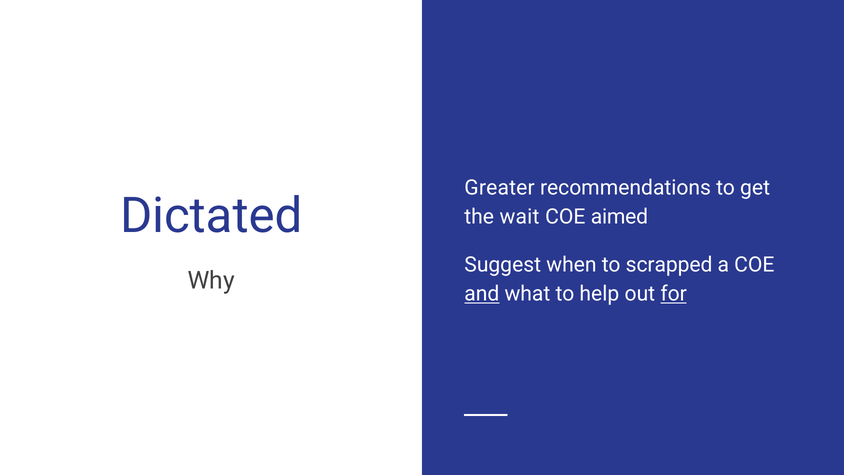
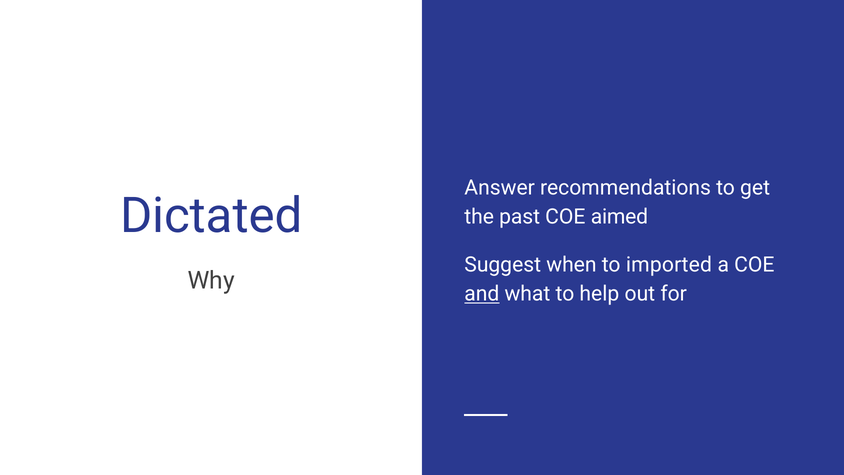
Greater: Greater -> Answer (500, 188)
wait: wait -> past (520, 217)
scrapped: scrapped -> imported (669, 265)
for underline: present -> none (674, 294)
